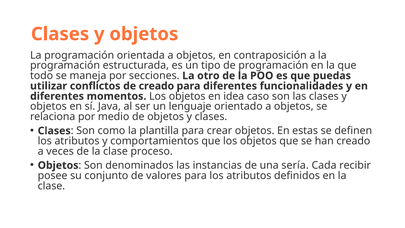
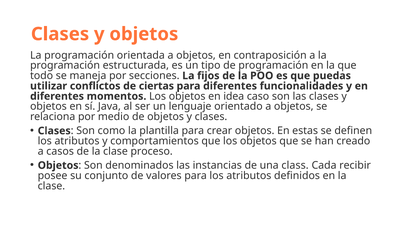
otro: otro -> fijos (208, 76)
de creado: creado -> ciertas (156, 86)
veces: veces -> casos (60, 151)
sería: sería -> class (295, 165)
